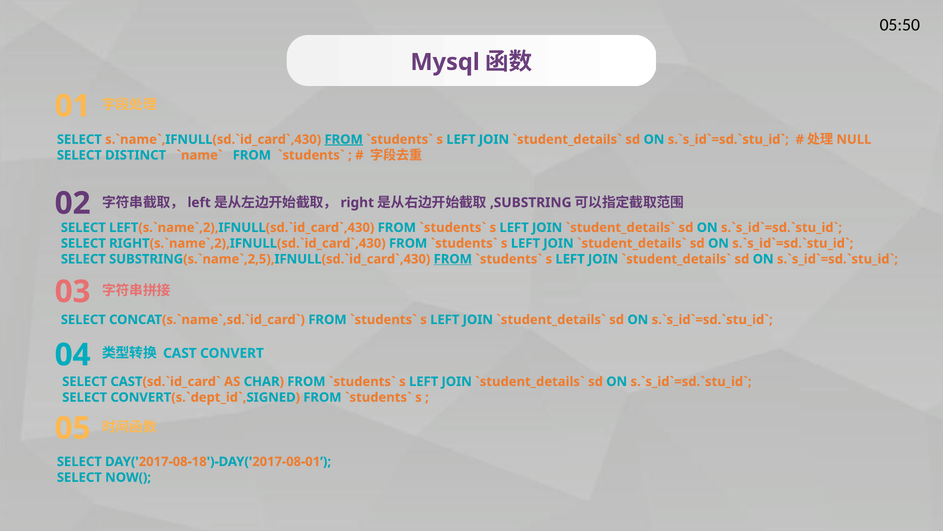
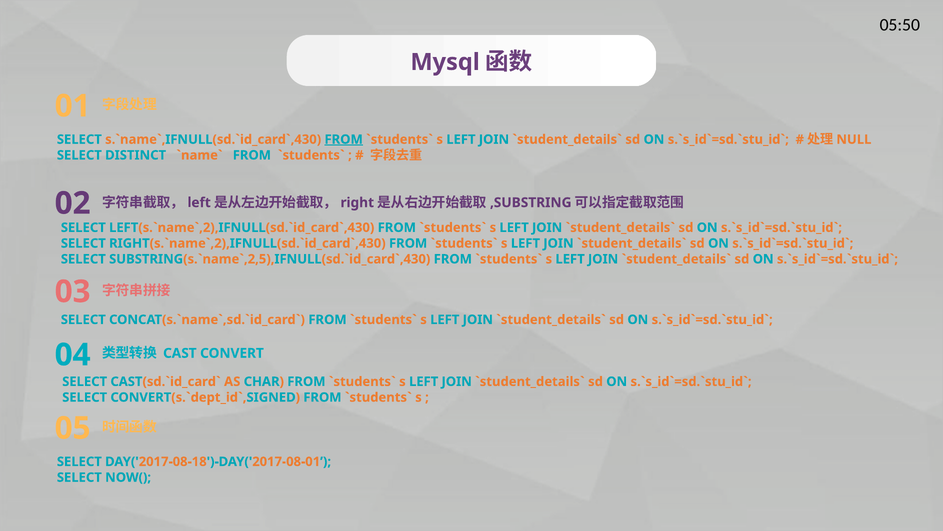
FROM underline: present -> none (453, 259)
